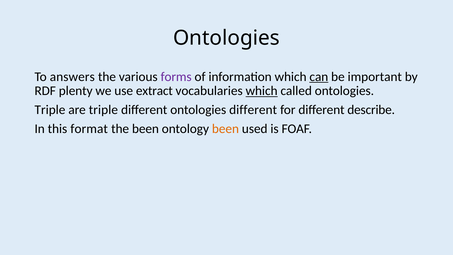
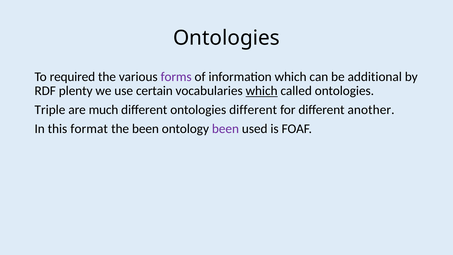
answers: answers -> required (72, 77)
can underline: present -> none (319, 77)
important: important -> additional (375, 77)
extract: extract -> certain (154, 91)
are triple: triple -> much (103, 110)
describe: describe -> another (371, 110)
been colour: orange -> purple (225, 129)
